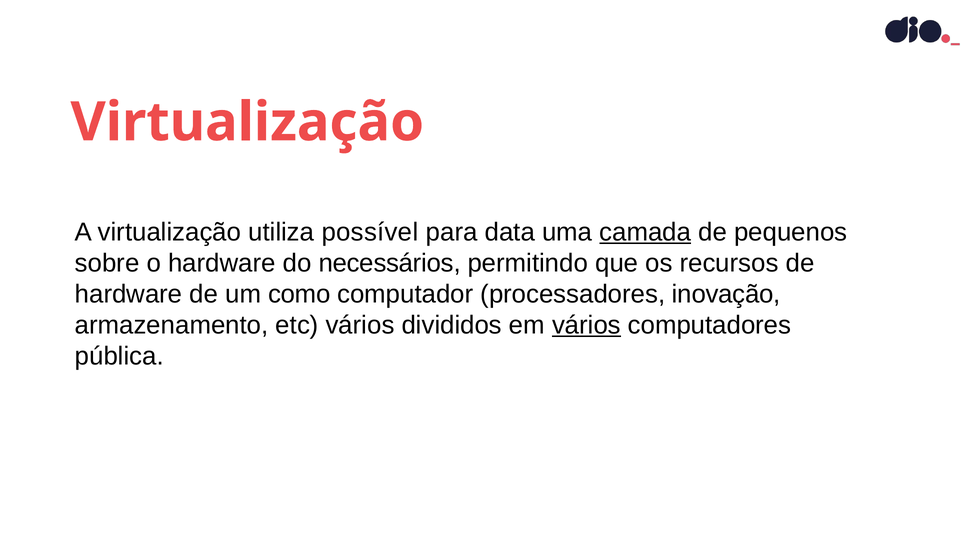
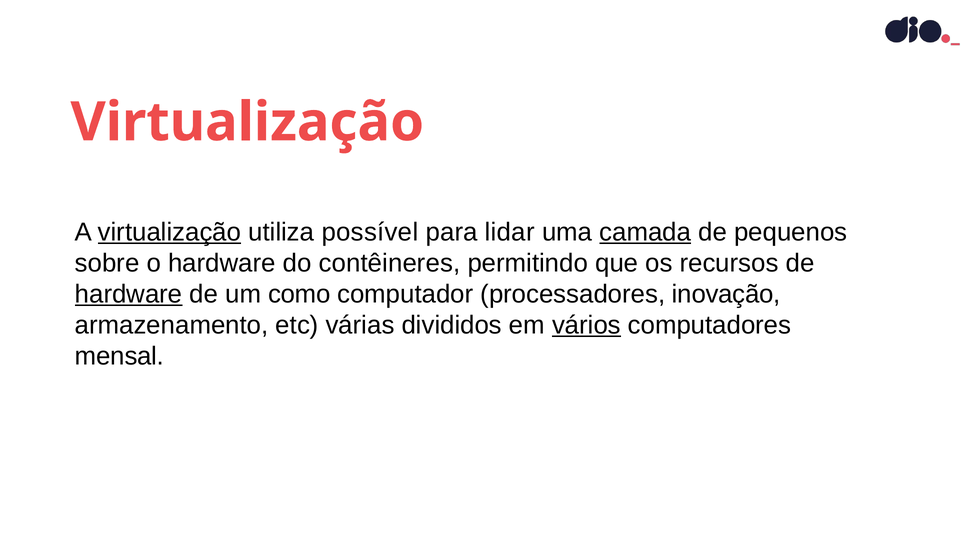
virtualização underline: none -> present (169, 232)
data: data -> lidar (510, 232)
necessários: necessários -> contêineres (389, 263)
hardware underline: none -> present (129, 294)
etc vários: vários -> várias (360, 325)
pública: pública -> mensal (119, 356)
